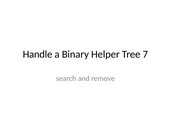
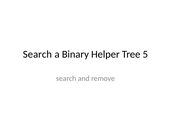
Handle: Handle -> Search (37, 54)
7: 7 -> 5 (145, 54)
